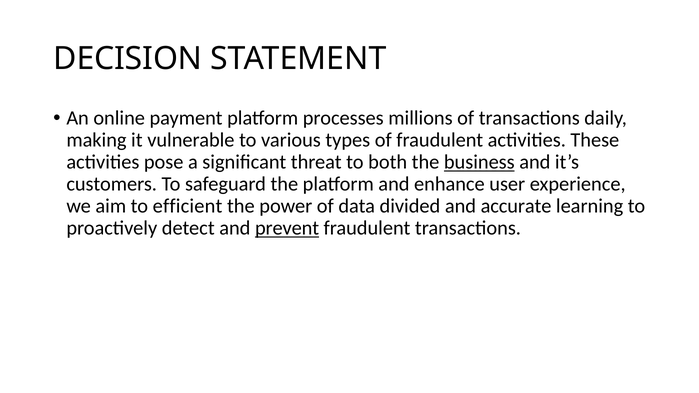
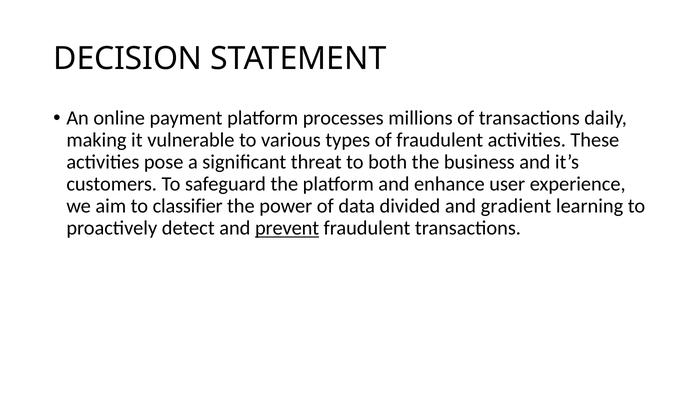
business underline: present -> none (479, 162)
efficient: efficient -> classifier (188, 206)
accurate: accurate -> gradient (516, 206)
